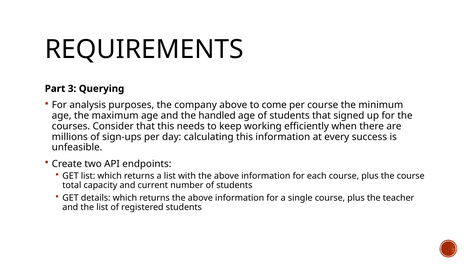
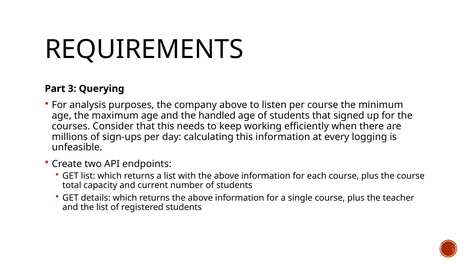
come: come -> listen (274, 105)
success: success -> logging (369, 137)
